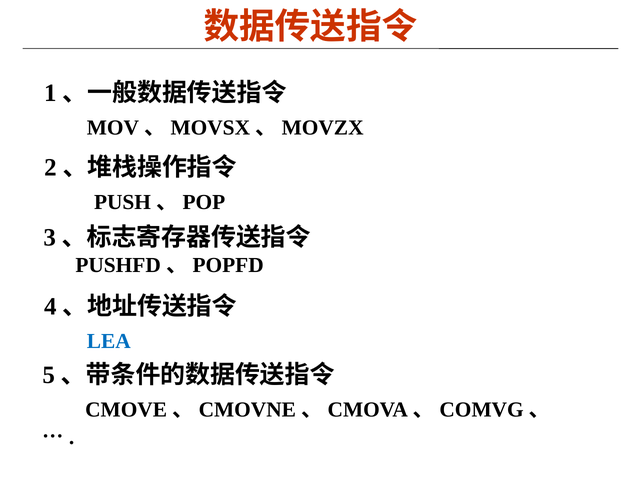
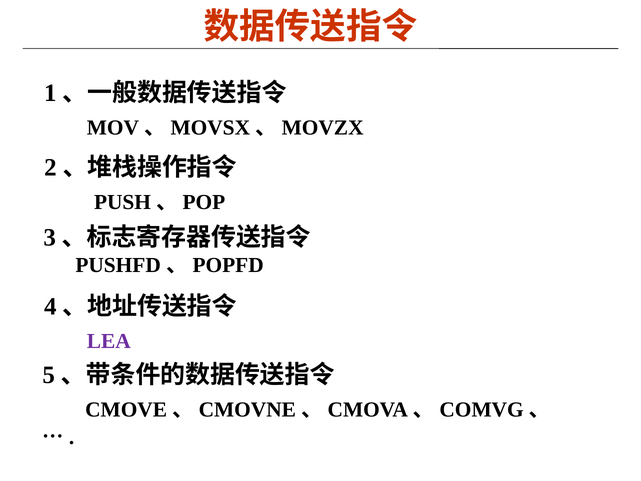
LEA colour: blue -> purple (109, 341)
